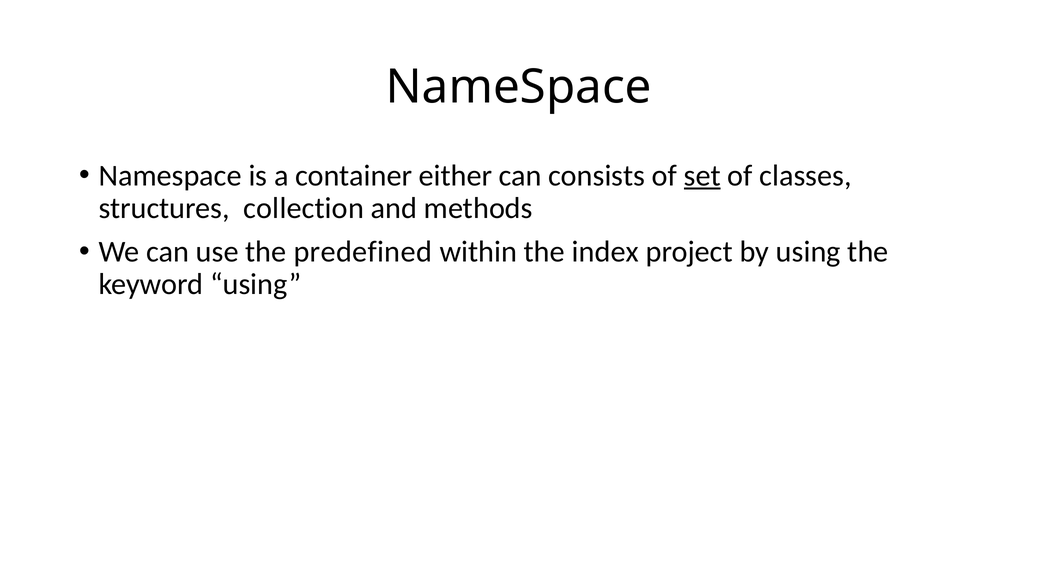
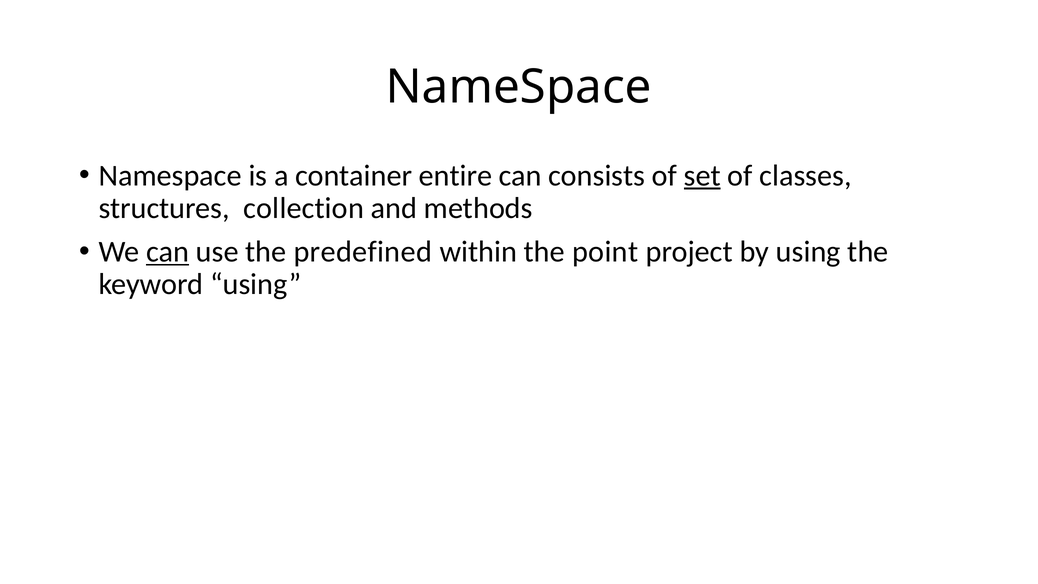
either: either -> entire (455, 175)
can underline: none -> present (168, 252)
index: index -> point (605, 252)
